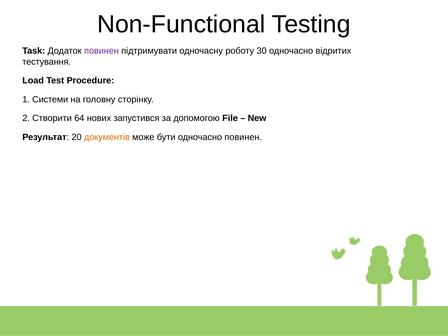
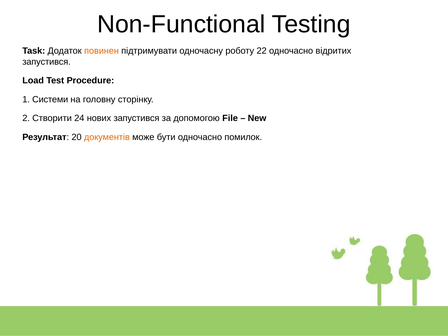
повинен colour: purple -> orange (102, 51)
30: 30 -> 22 (262, 51)
тестування: тестування -> запустився (47, 62)
64: 64 -> 24 (79, 118)
одночасно повинен: повинен -> помилок (243, 137)
